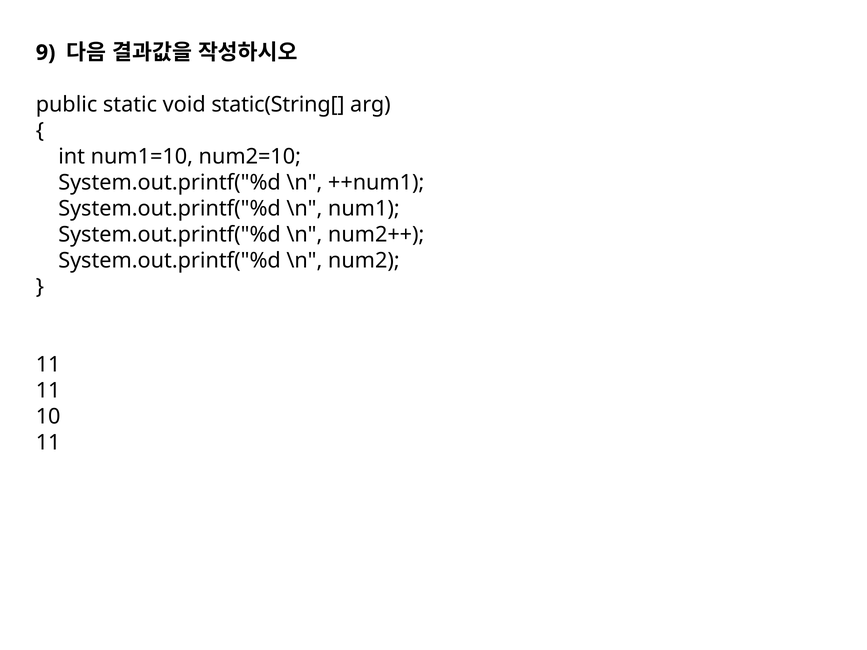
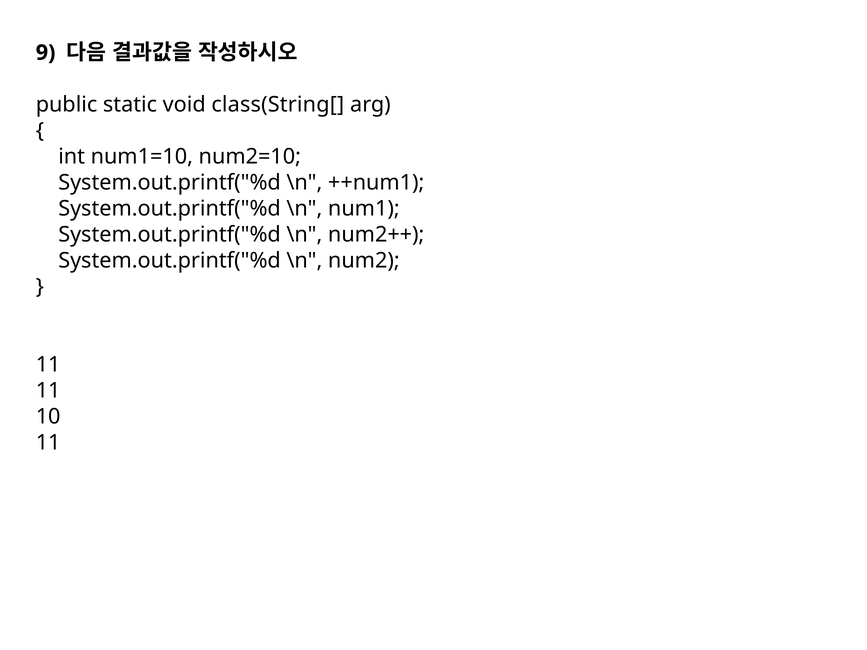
static(String[: static(String[ -> class(String[ (278, 105)
